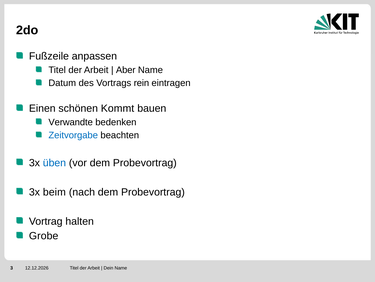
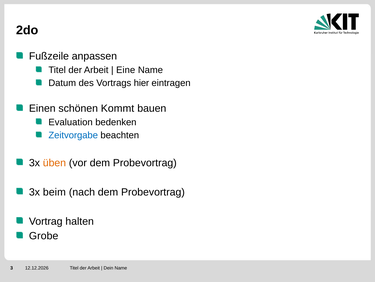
Aber: Aber -> Eine (126, 70)
rein: rein -> hier (141, 83)
Verwandte: Verwandte -> Evaluation (71, 122)
üben colour: blue -> orange (54, 162)
